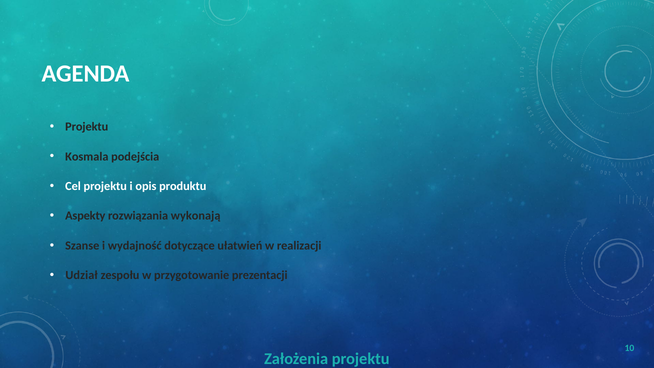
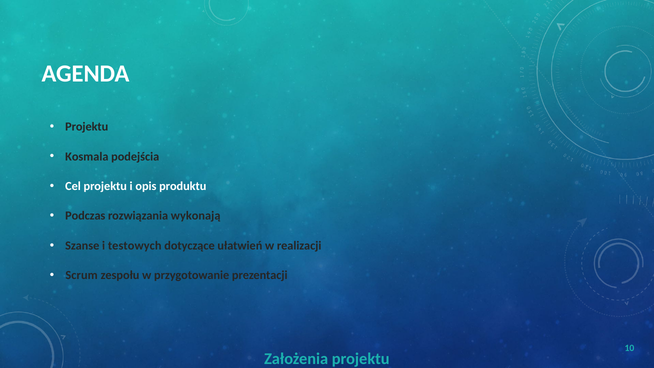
Aspekty: Aspekty -> Podczas (85, 216)
wydajność: wydajność -> testowych (135, 246)
Udział: Udział -> Scrum (82, 275)
